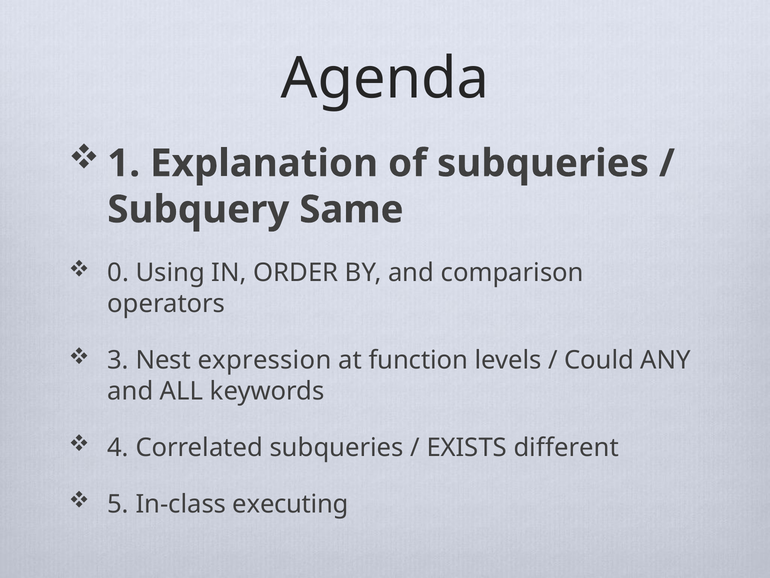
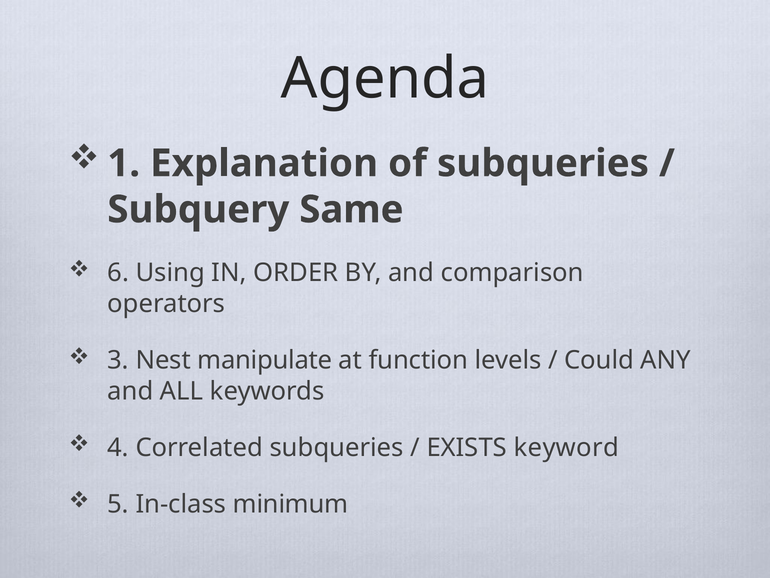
0: 0 -> 6 (118, 273)
expression: expression -> manipulate (265, 360)
different: different -> keyword (566, 447)
executing: executing -> minimum (291, 504)
